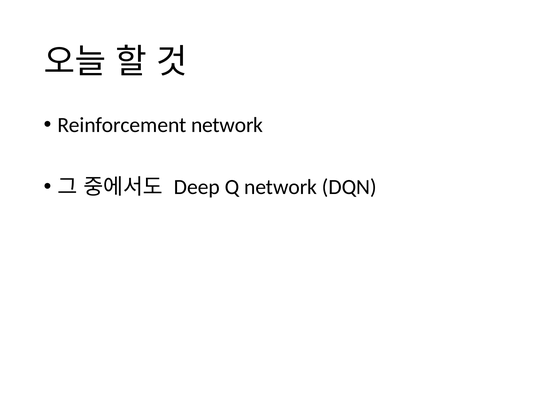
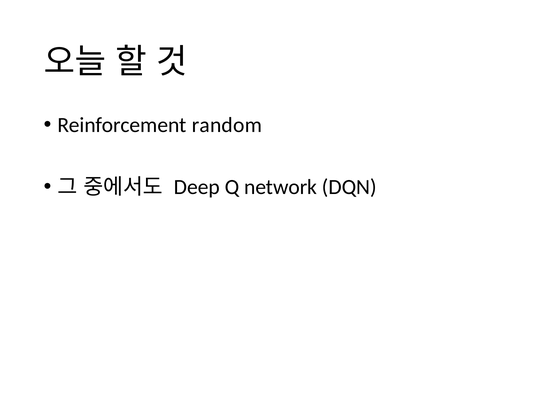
Reinforcement network: network -> random (227, 125)
